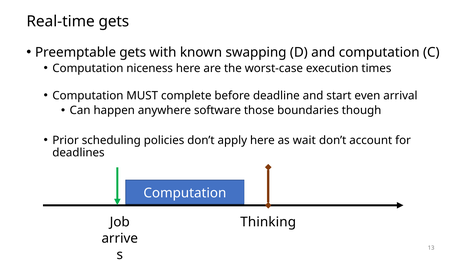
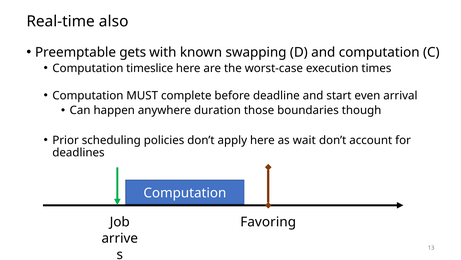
Real-time gets: gets -> also (114, 22)
niceness: niceness -> timeslice (150, 68)
software: software -> duration (217, 110)
Thinking: Thinking -> Favoring (268, 222)
